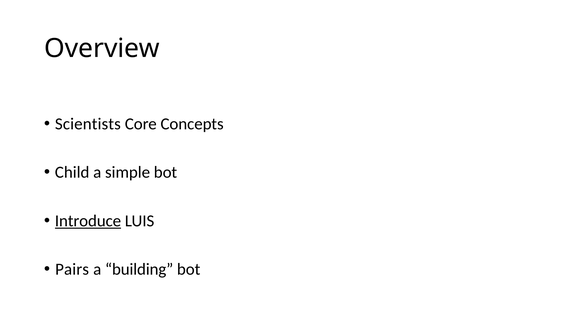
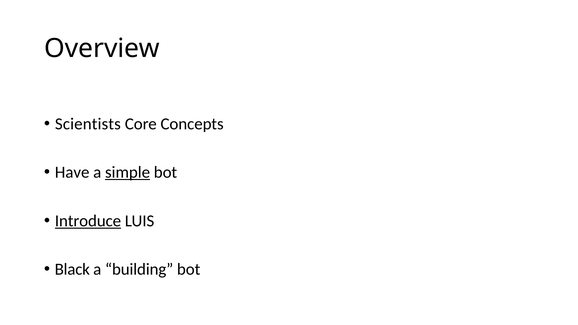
Child: Child -> Have (72, 172)
simple underline: none -> present (128, 172)
Pairs: Pairs -> Black (72, 269)
